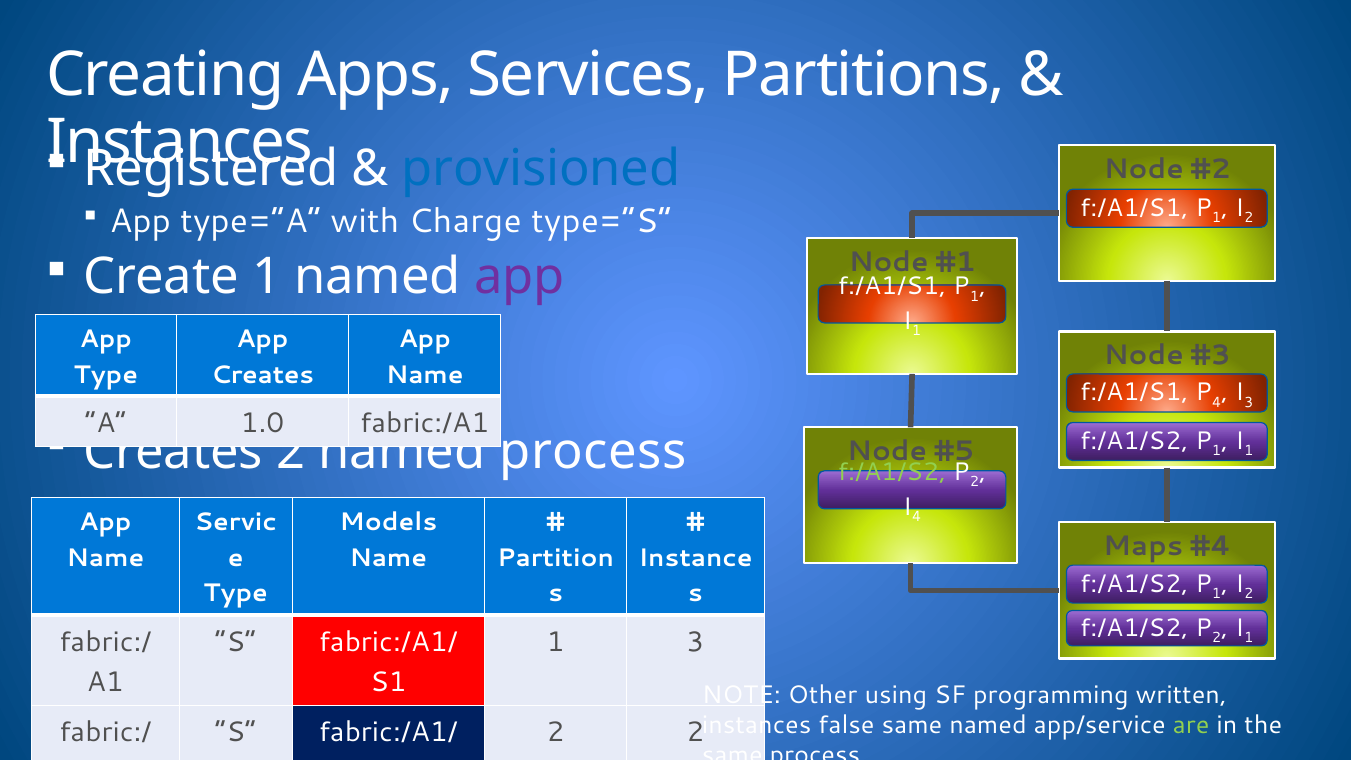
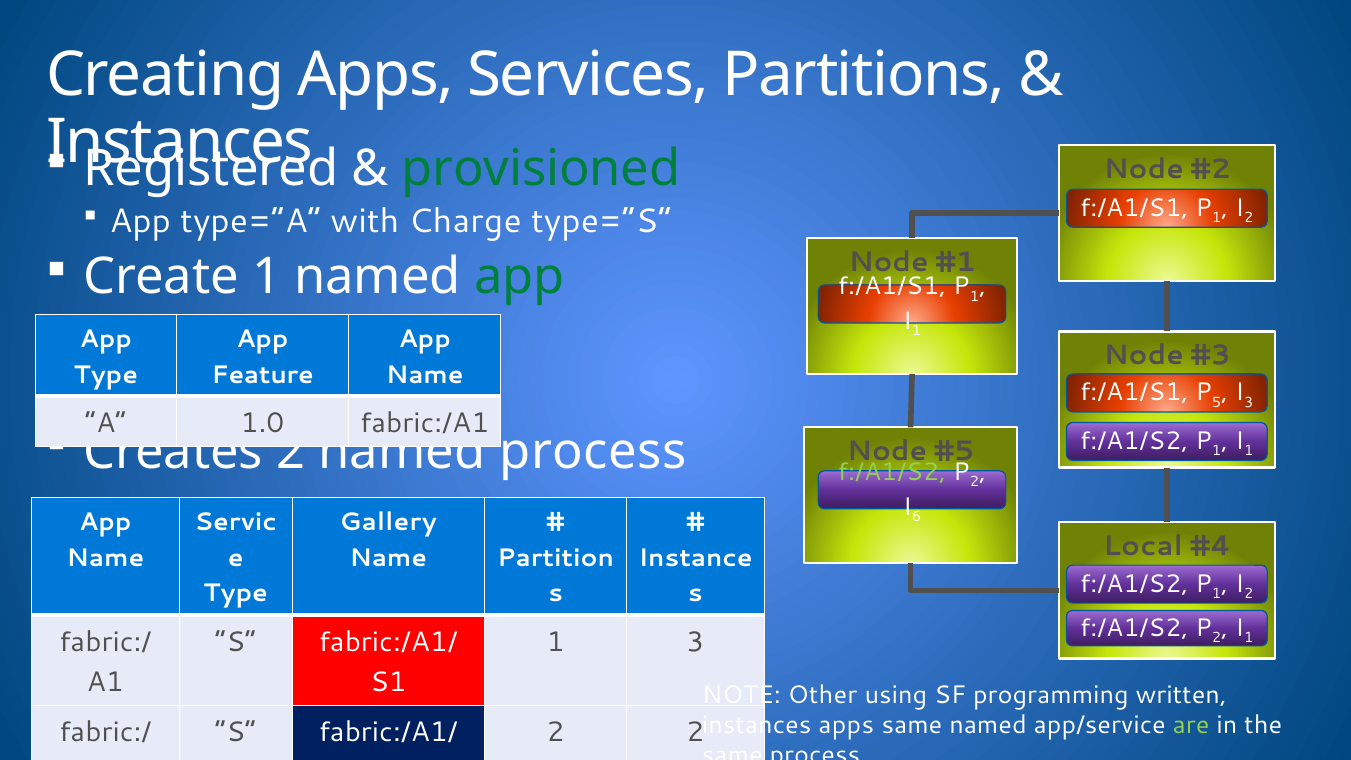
provisioned colour: blue -> green (541, 169)
app colour: purple -> green (520, 277)
Creates: Creates -> Feature (262, 375)
4: 4 -> 5 (1217, 402)
4: 4 -> 6 (916, 517)
Models: Models -> Gallery (388, 522)
Maps: Maps -> Local (1143, 546)
instances false: false -> apps (846, 725)
